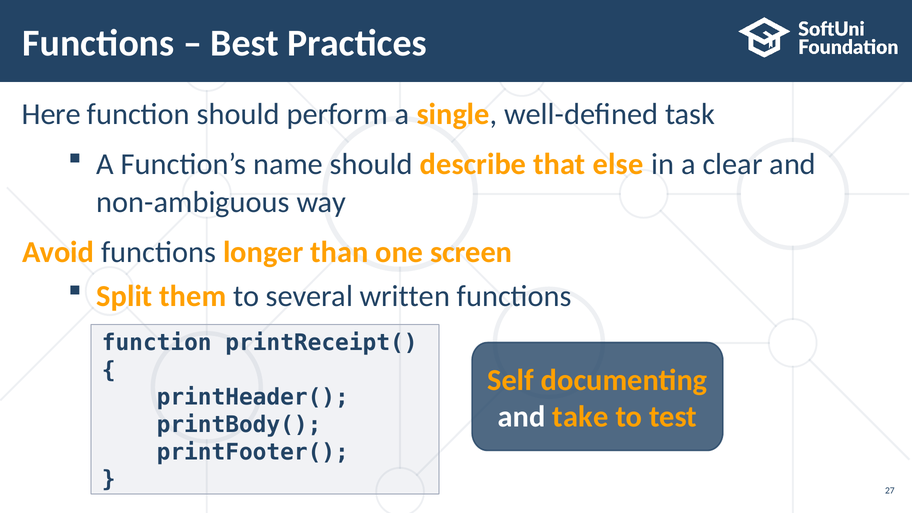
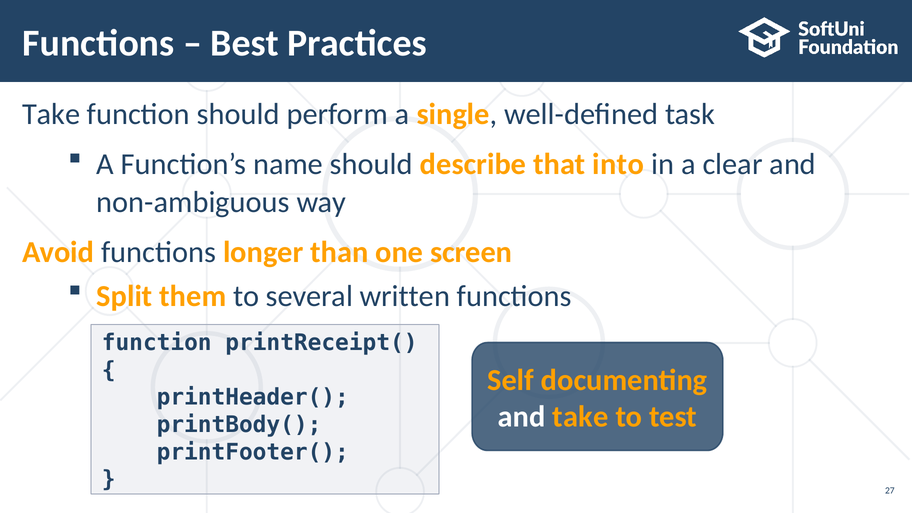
Here: Here -> Take (51, 114)
else: else -> into (618, 164)
